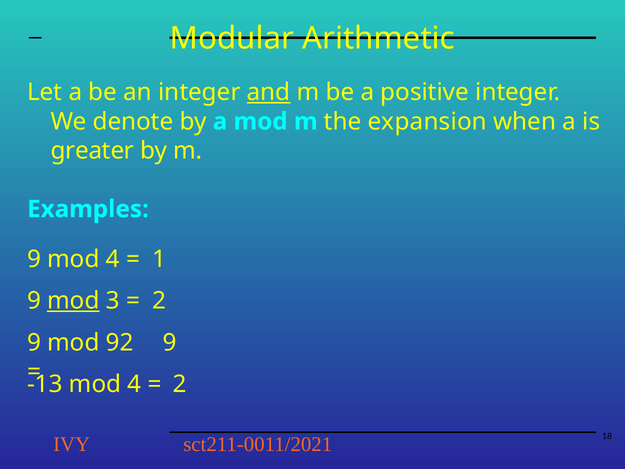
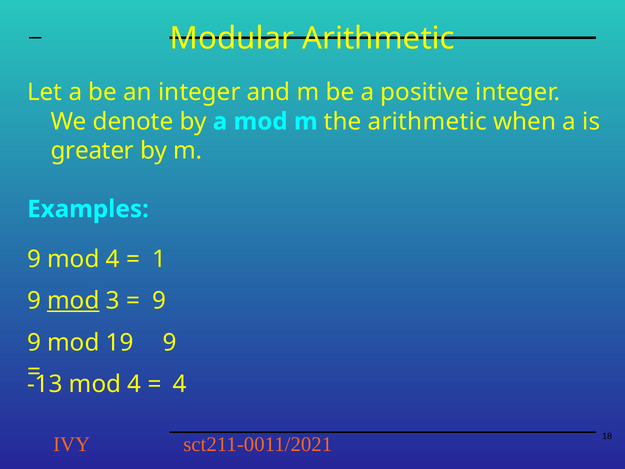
and underline: present -> none (269, 92)
the expansion: expansion -> arithmetic (427, 122)
2: 2 -> 9 (159, 301)
92: 92 -> 19 (120, 342)
2: 2 -> 4 (180, 384)
